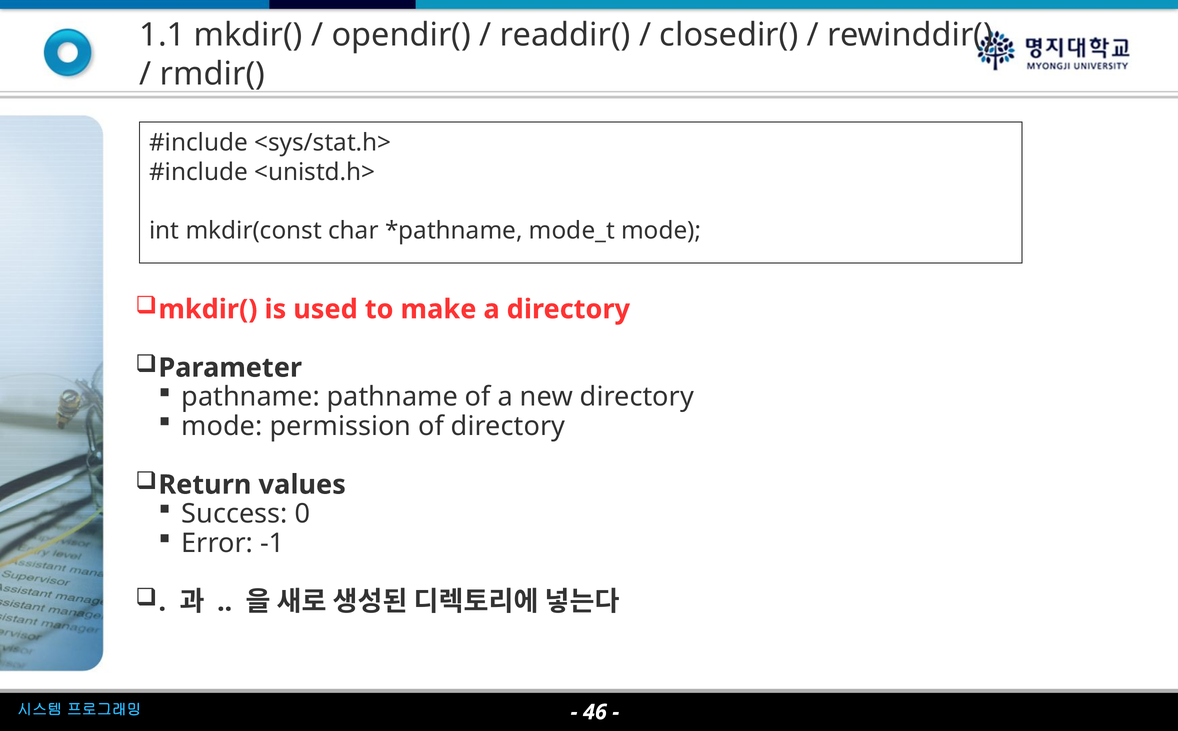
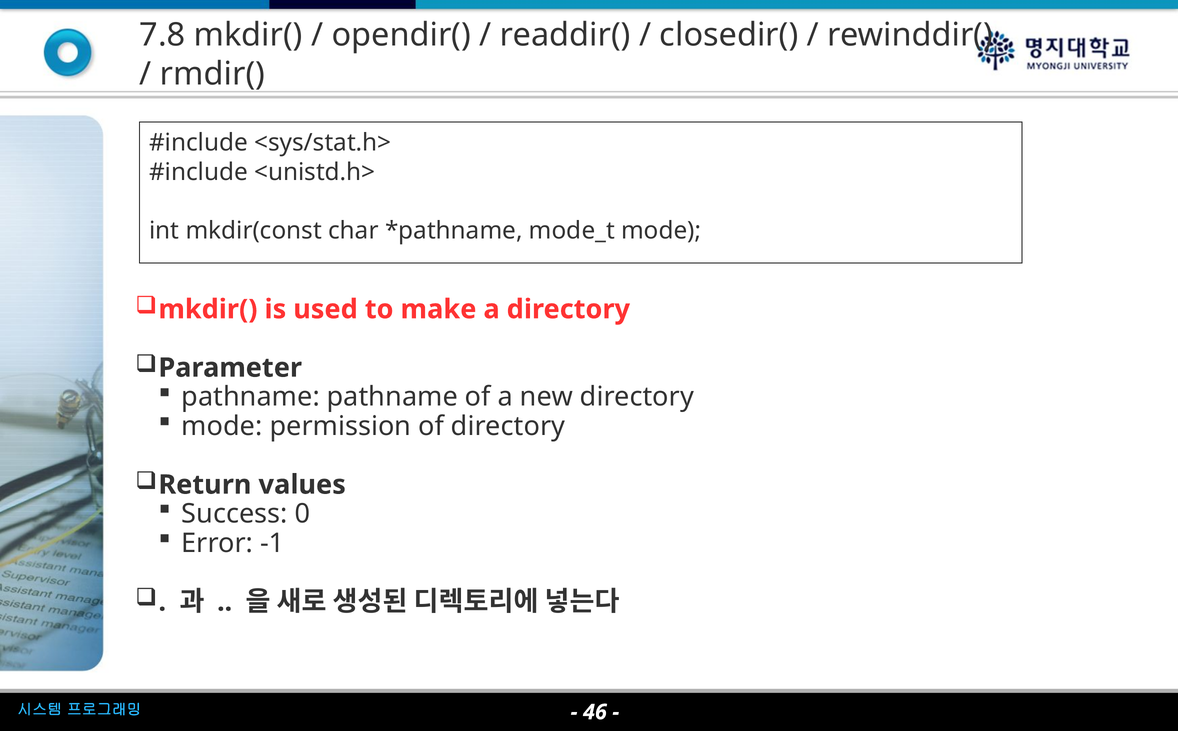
1.1: 1.1 -> 7.8 (162, 35)
